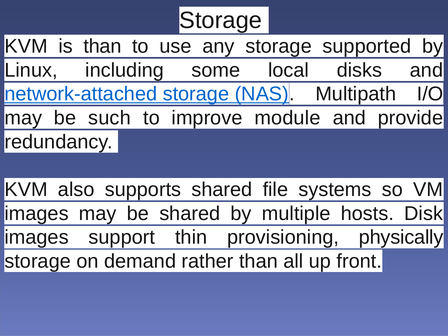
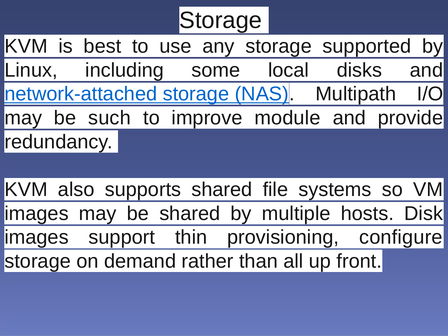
is than: than -> best (102, 46)
physically: physically -> configure (401, 237)
